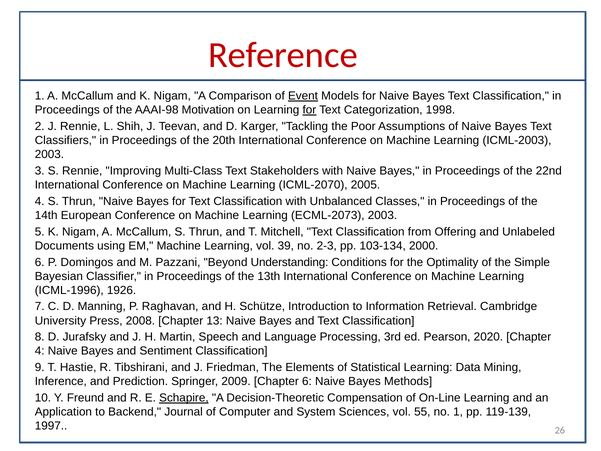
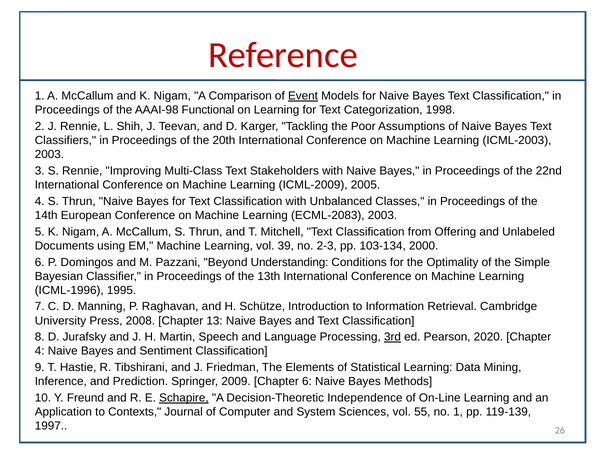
Motivation: Motivation -> Functional (208, 110)
for underline: present -> none (309, 110)
ICML-2070: ICML-2070 -> ICML-2009 (313, 185)
ECML-2073: ECML-2073 -> ECML-2083 (328, 215)
1926: 1926 -> 1995 (122, 290)
3rd underline: none -> present (392, 337)
Compensation: Compensation -> Independence (365, 398)
Backend: Backend -> Contexts (135, 412)
